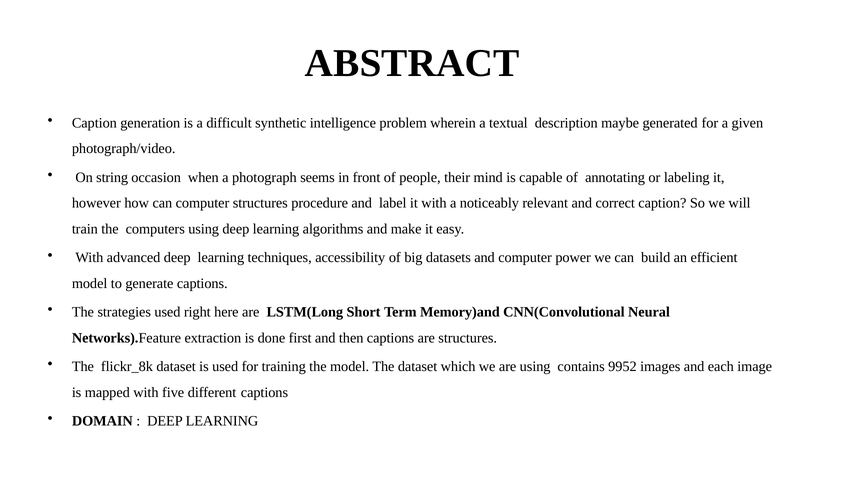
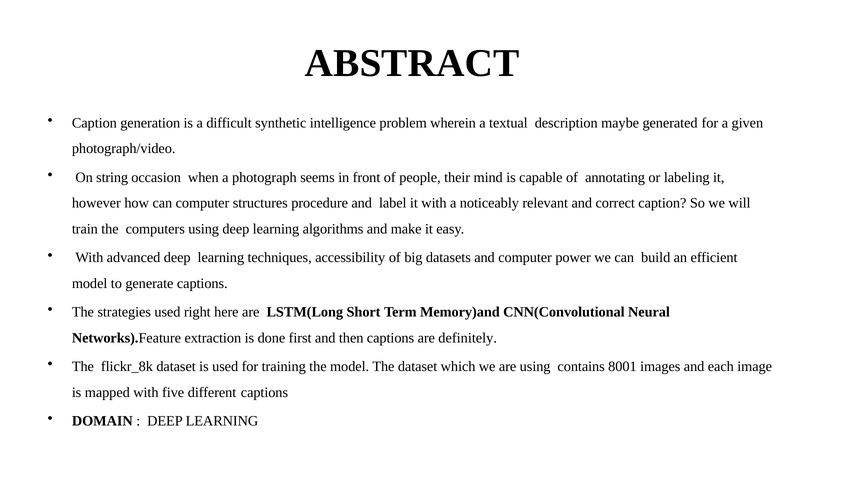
are structures: structures -> definitely (468, 338)
9952: 9952 -> 8001 (622, 366)
